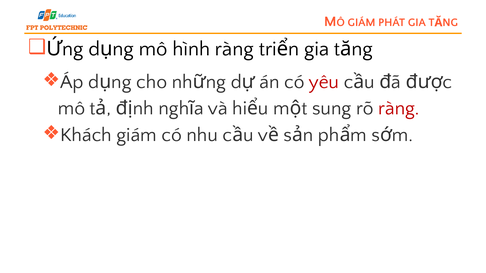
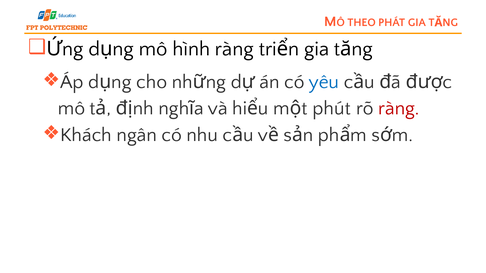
GIÁM: GIÁM -> THEO (362, 23)
yêu colour: red -> blue (324, 82)
sung: sung -> phút (332, 108)
Khách giám: giám -> ngân (137, 135)
